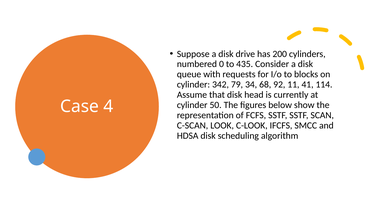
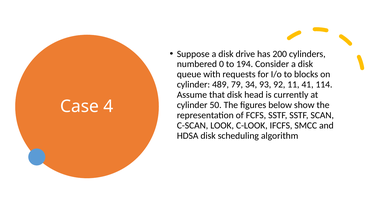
435: 435 -> 194 (245, 64)
342: 342 -> 489 (221, 85)
68: 68 -> 93 (265, 85)
